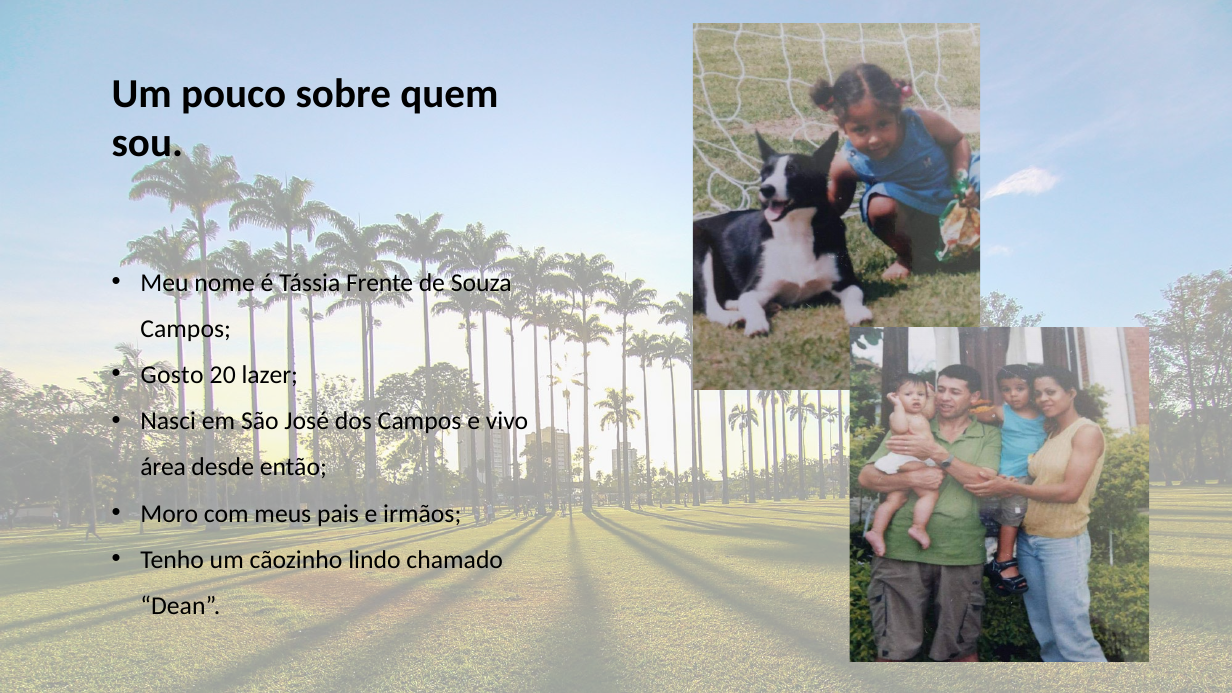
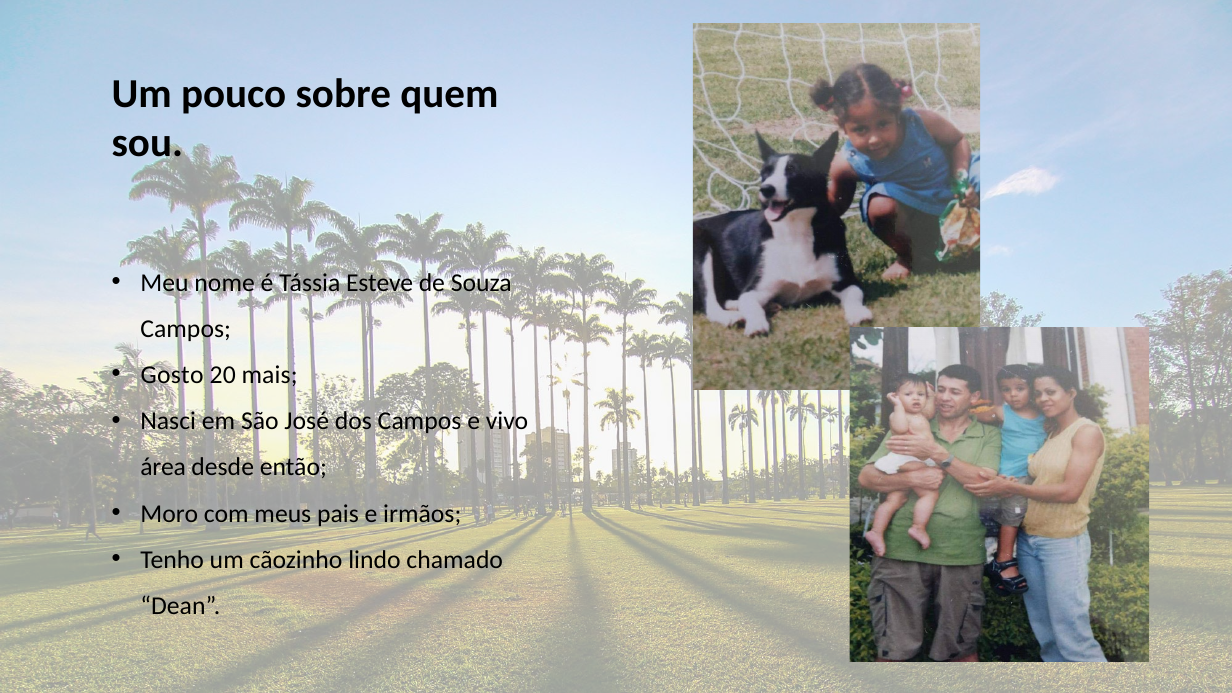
Frente: Frente -> Esteve (380, 283)
lazer: lazer -> mais (270, 375)
